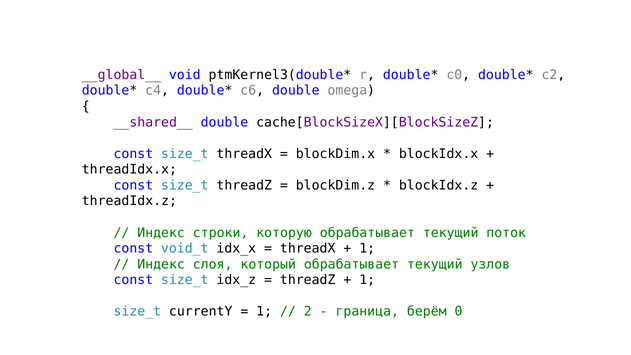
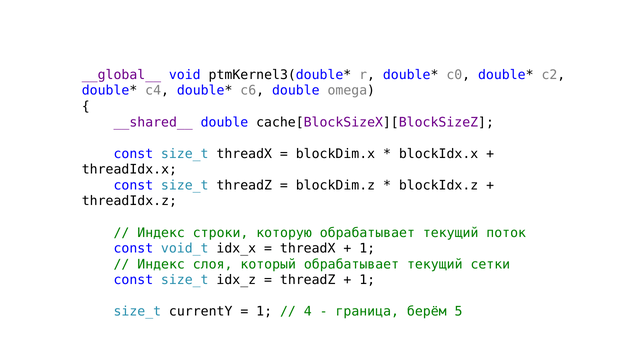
узлов: узлов -> сетки (490, 264)
2: 2 -> 4 (308, 312)
0: 0 -> 5 (458, 312)
